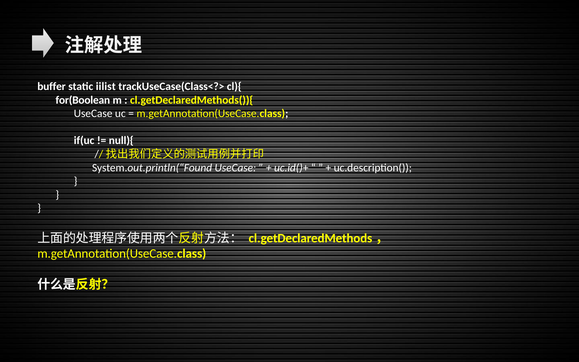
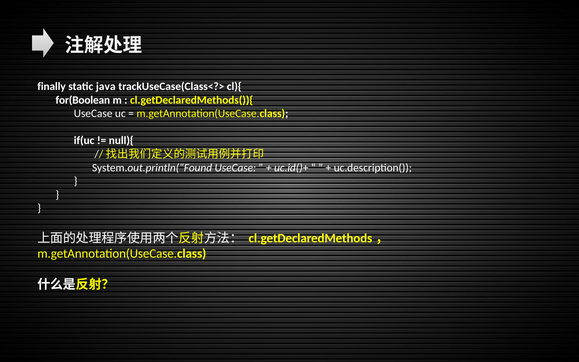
buffer: buffer -> finally (52, 86)
iilist: iilist -> java (106, 86)
